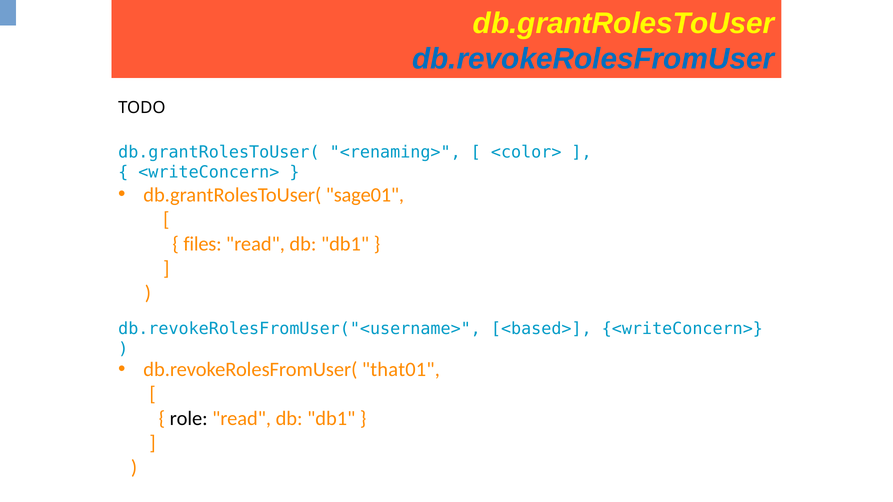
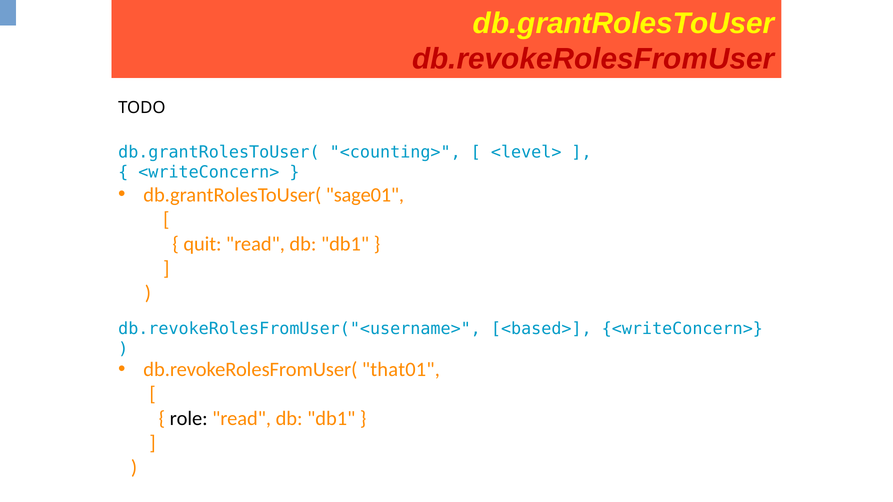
db.revokeRolesFromUser colour: blue -> red (593, 59)
<renaming>: <renaming> -> <counting> (395, 152)
<color>: <color> -> <level> (526, 152)
files: files -> quit (202, 244)
